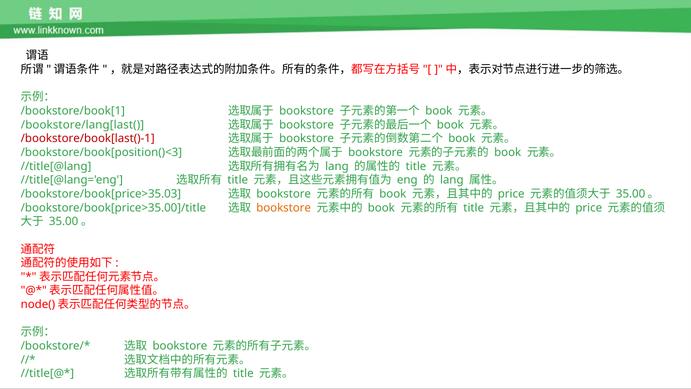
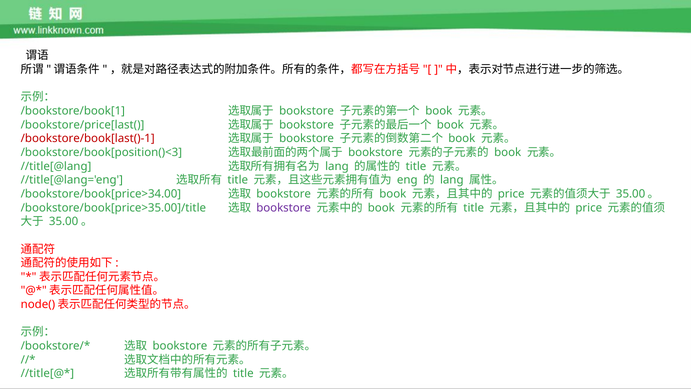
/bookstore/lang[last(: /bookstore/lang[last( -> /bookstore/price[last( (83, 125)
/bookstore/book[price>35.03: /bookstore/book[price>35.03 -> /bookstore/book[price>34.00 (101, 194)
bookstore colour: orange -> purple (284, 208)
